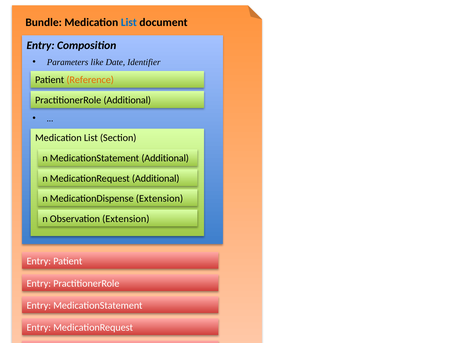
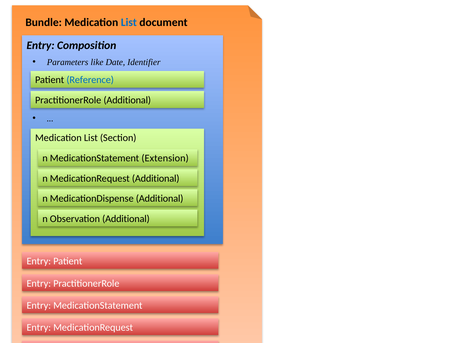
Reference colour: orange -> blue (90, 80)
MedicationStatement Additional: Additional -> Extension (165, 158)
MedicationDispense Extension: Extension -> Additional (160, 198)
Observation Extension: Extension -> Additional (126, 219)
